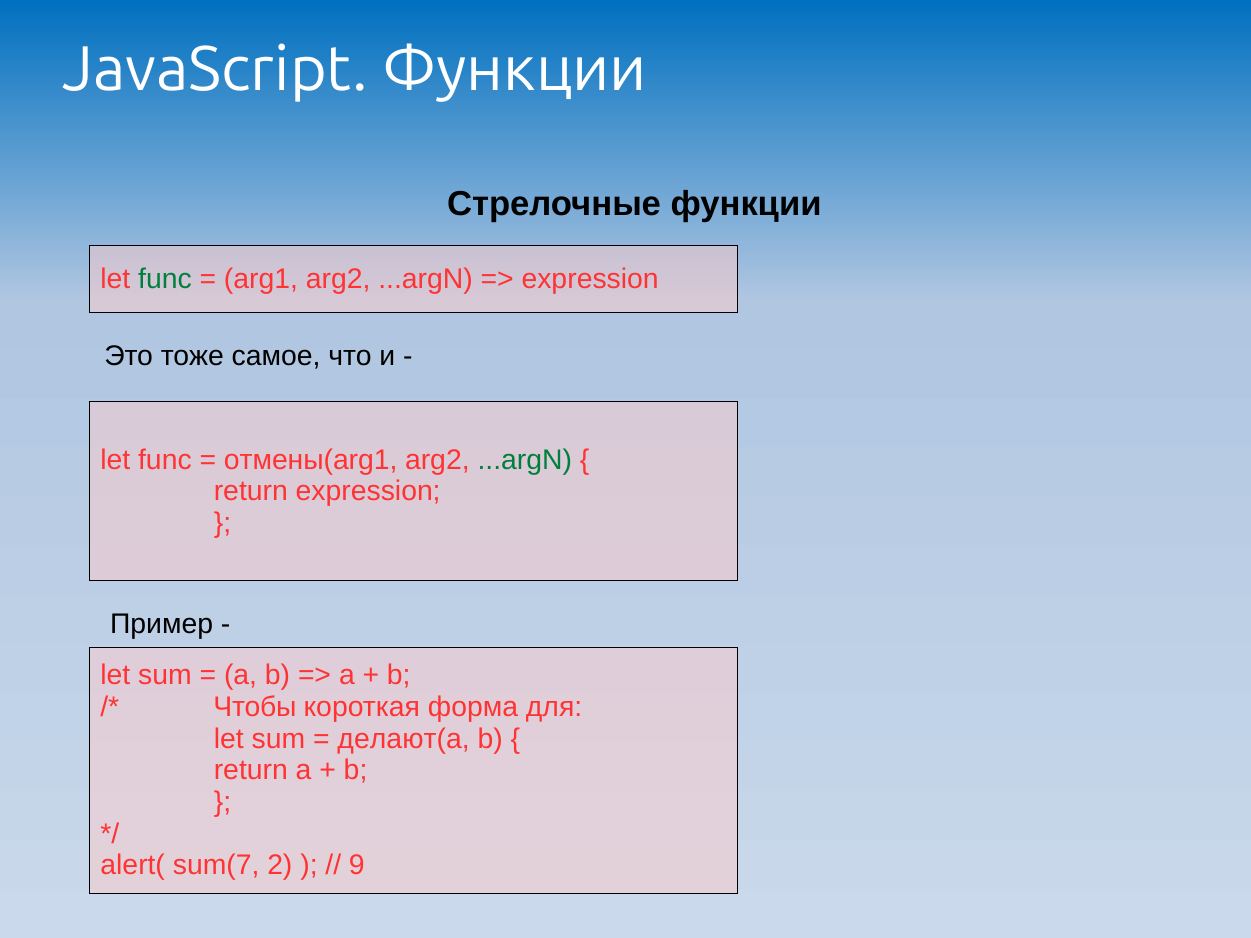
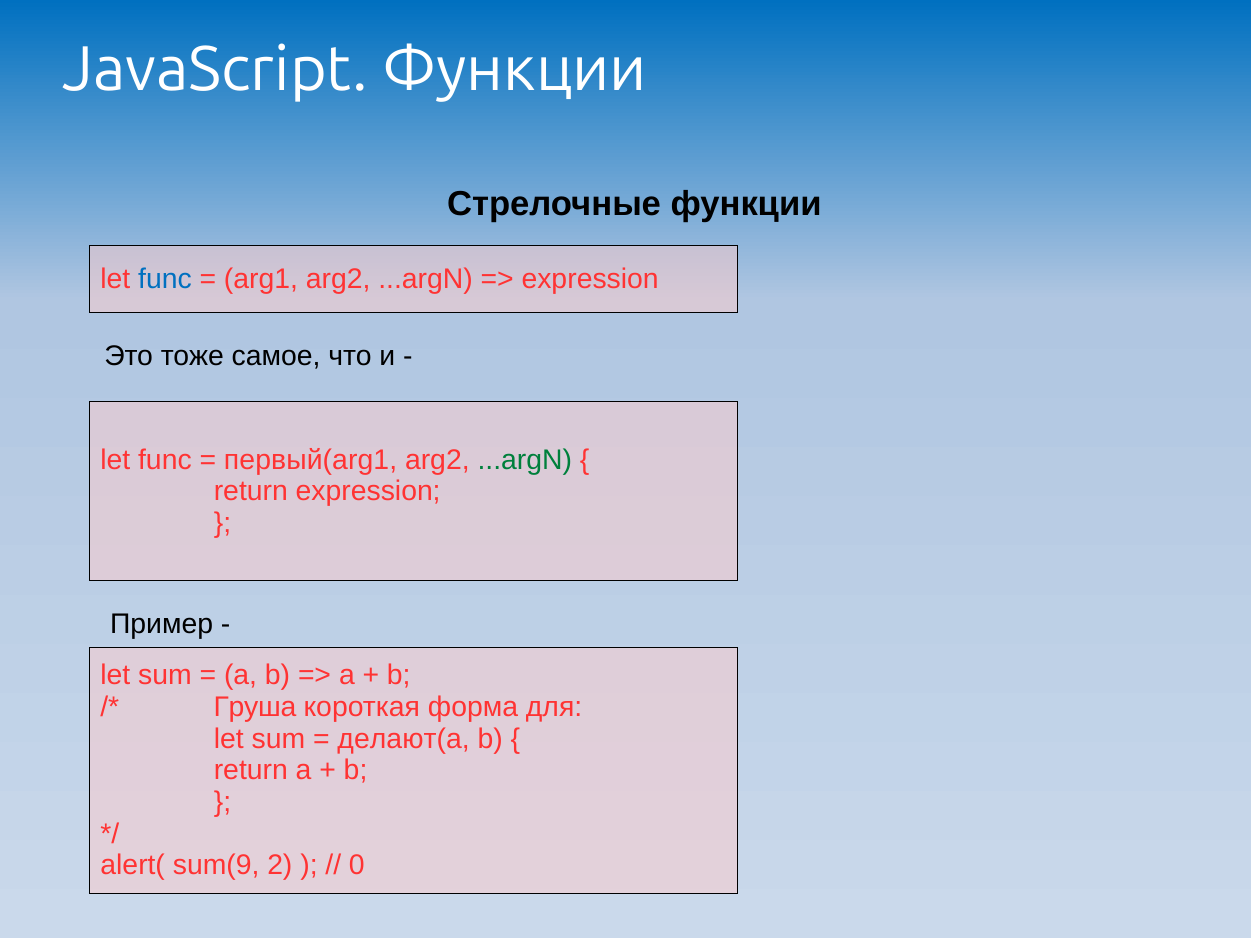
func colour: green -> blue (165, 279)
отмены(arg1: отмены(arg1 -> первый(arg1 (311, 460)
Чтобы: Чтобы -> Груша (255, 707)
sum(7: sum(7 -> sum(9 (216, 866)
9: 9 -> 0 (357, 866)
